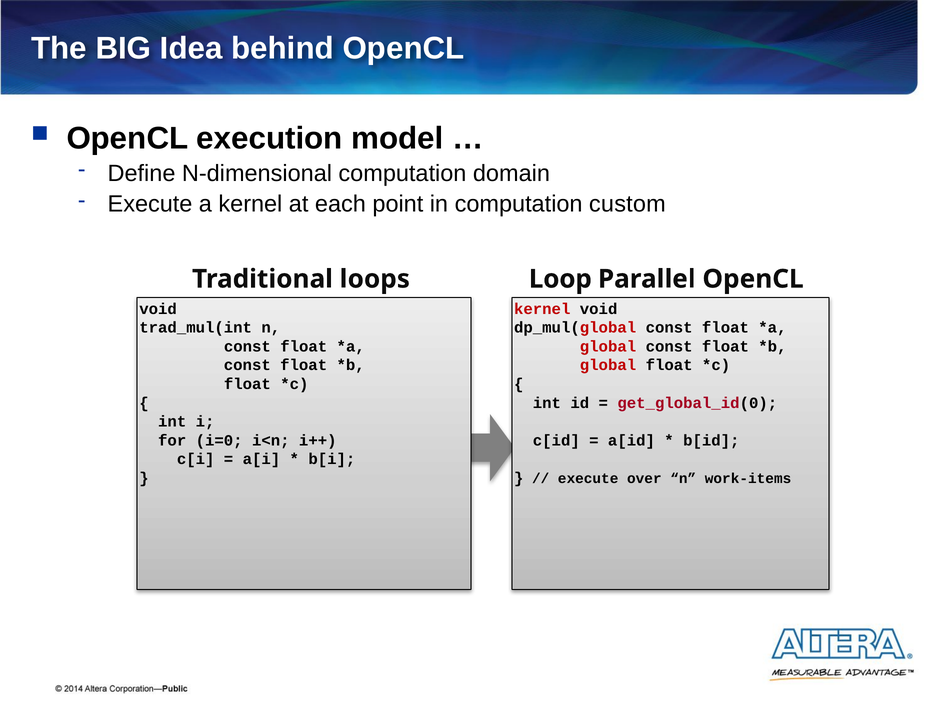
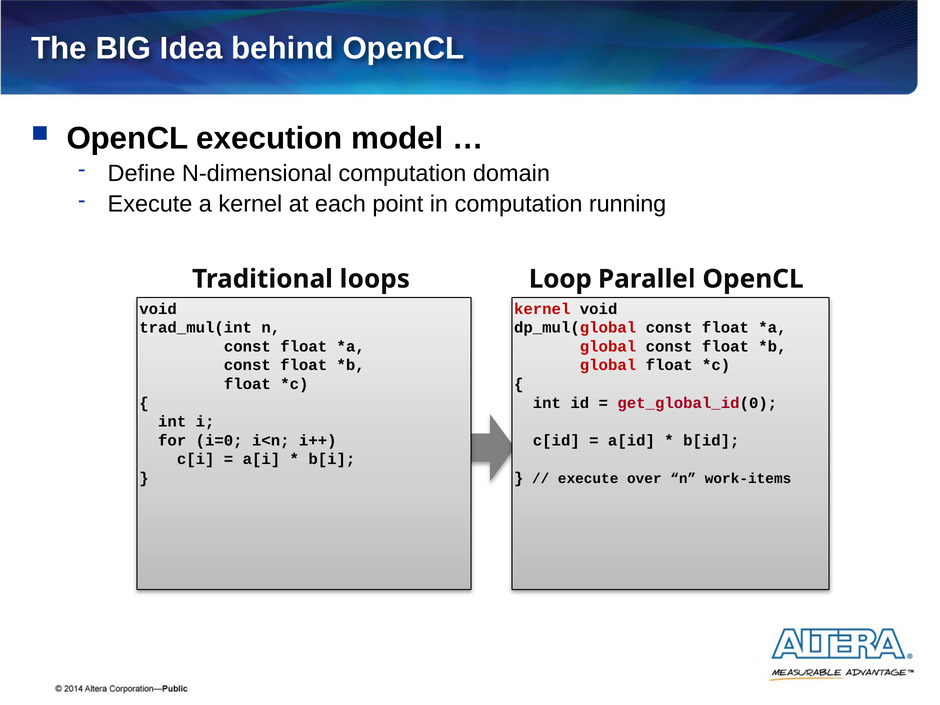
custom: custom -> running (628, 204)
